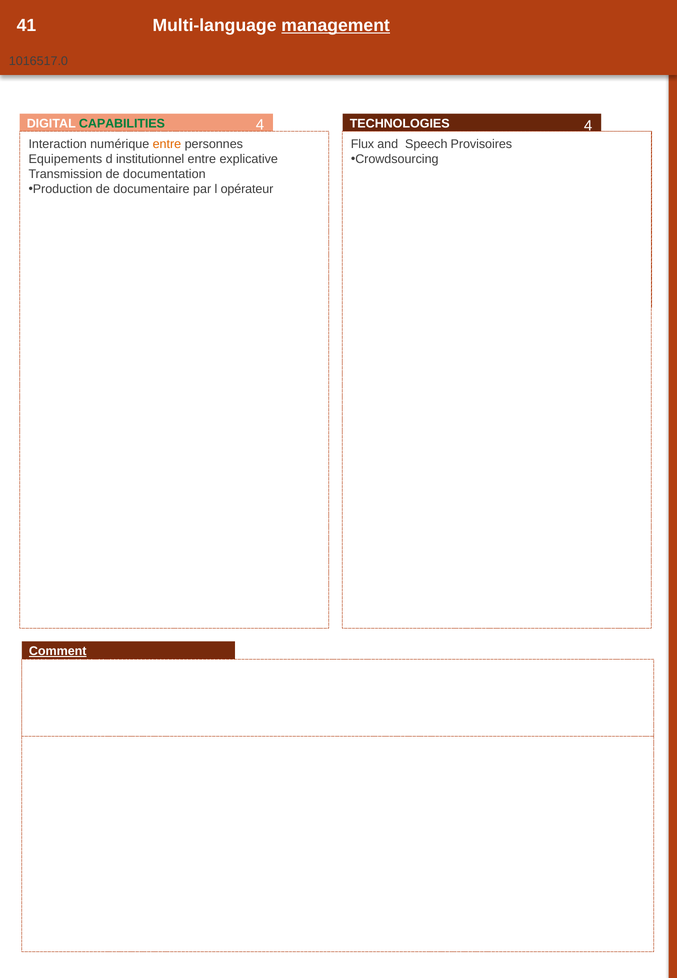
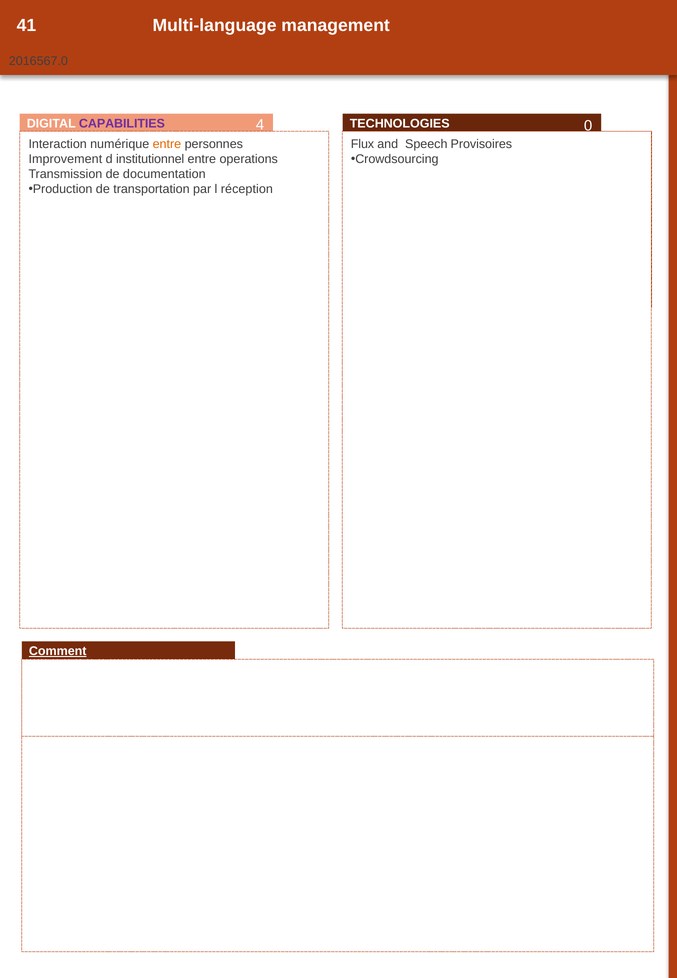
management underline: present -> none (336, 26)
1016517.0: 1016517.0 -> 2016567.0 (38, 61)
CAPABILITIES colour: green -> purple (122, 123)
4 4: 4 -> 0 (588, 126)
Equipements: Equipements -> Improvement (65, 159)
explicative: explicative -> operations (249, 159)
documentaire: documentaire -> transportation (151, 189)
opérateur: opérateur -> réception (247, 189)
